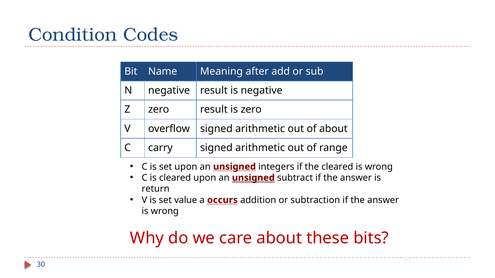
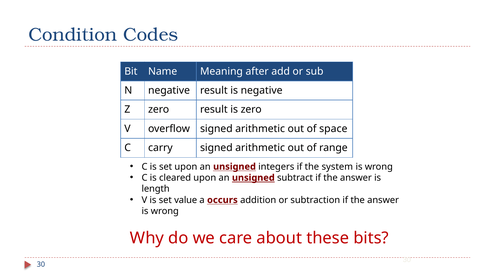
of about: about -> space (333, 129)
the cleared: cleared -> system (337, 167)
return: return -> length (156, 189)
